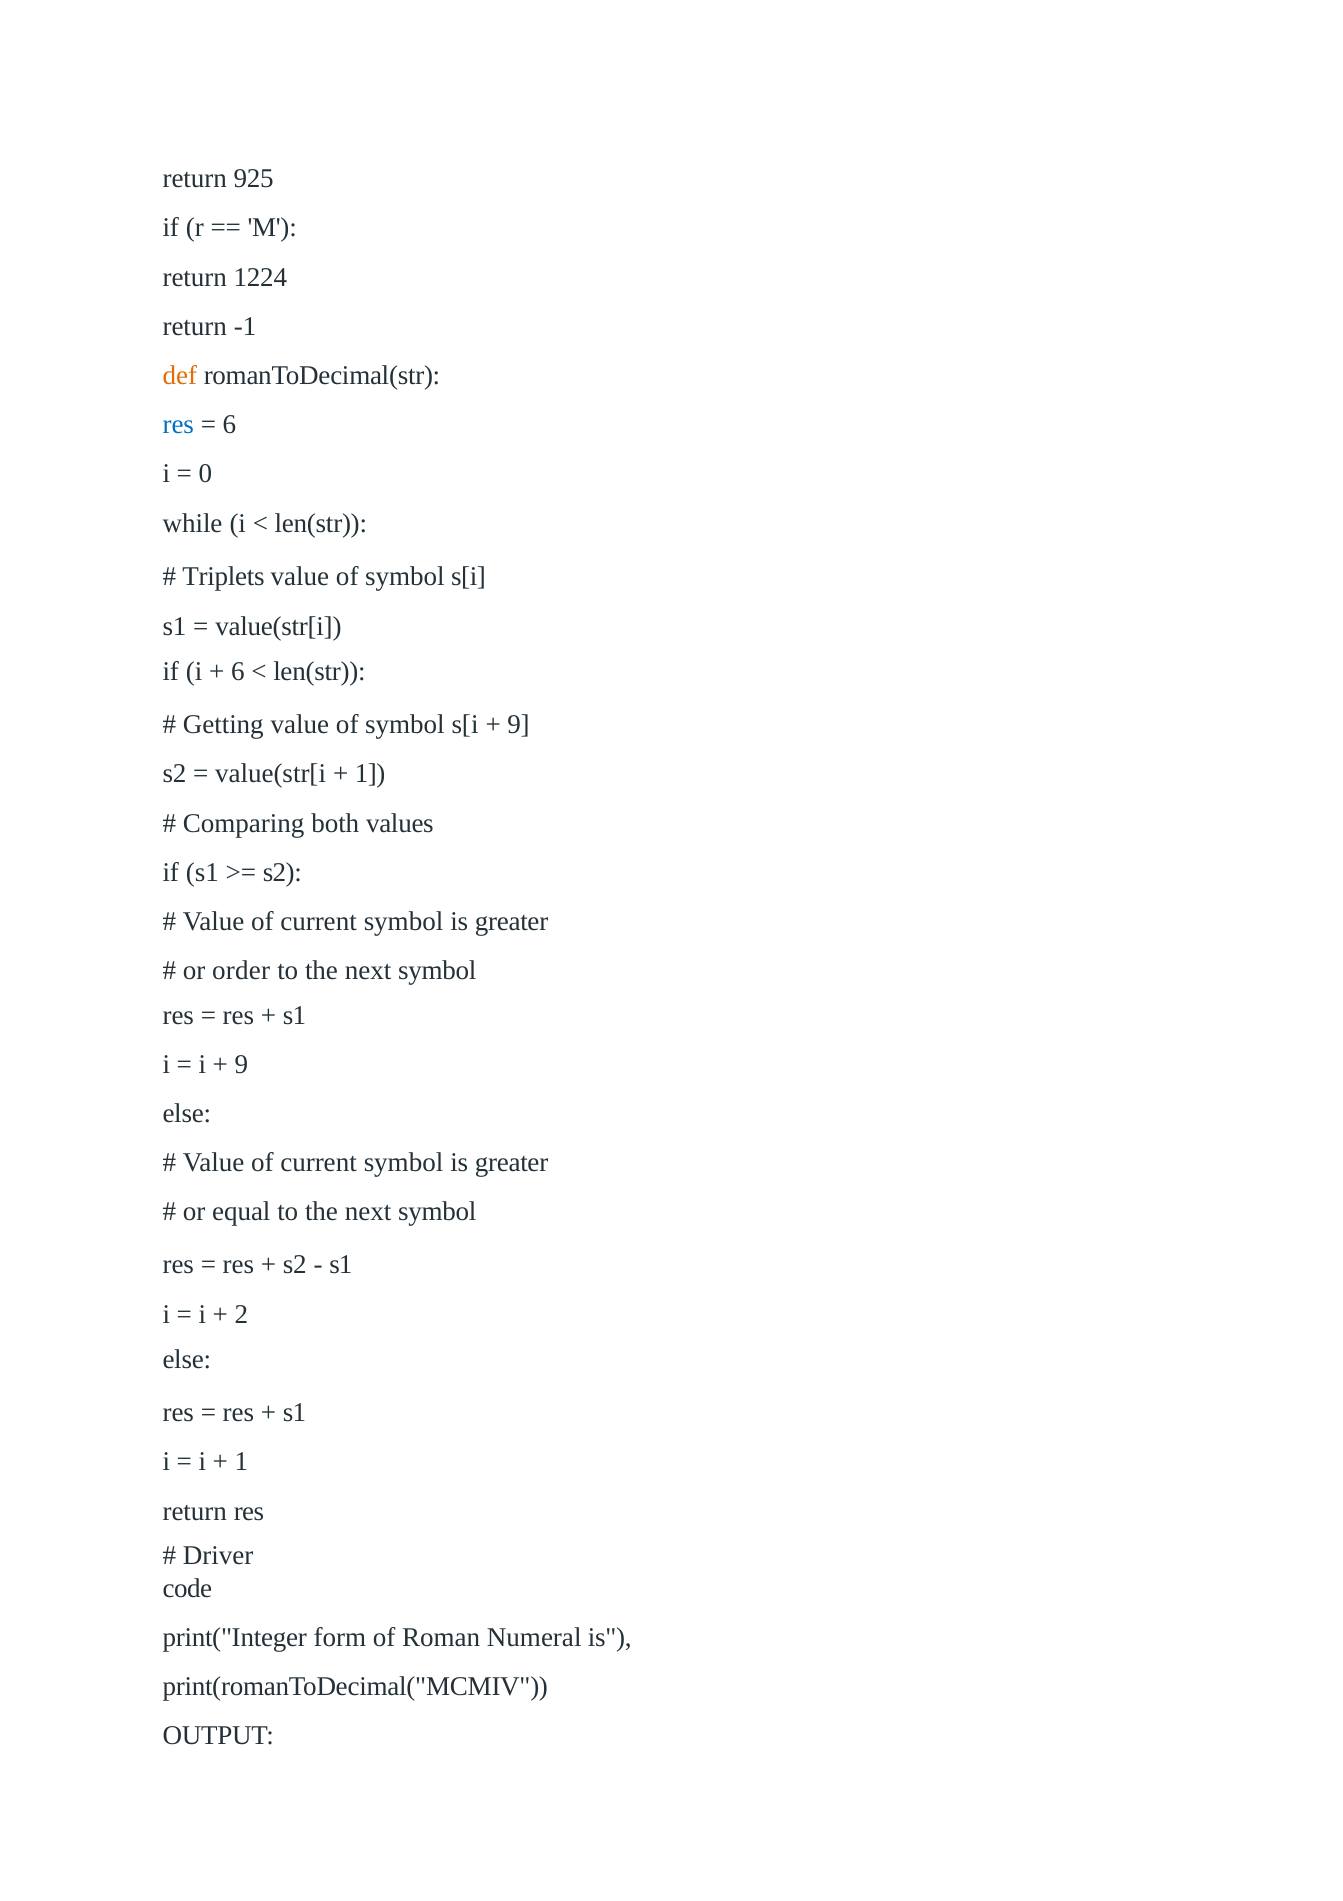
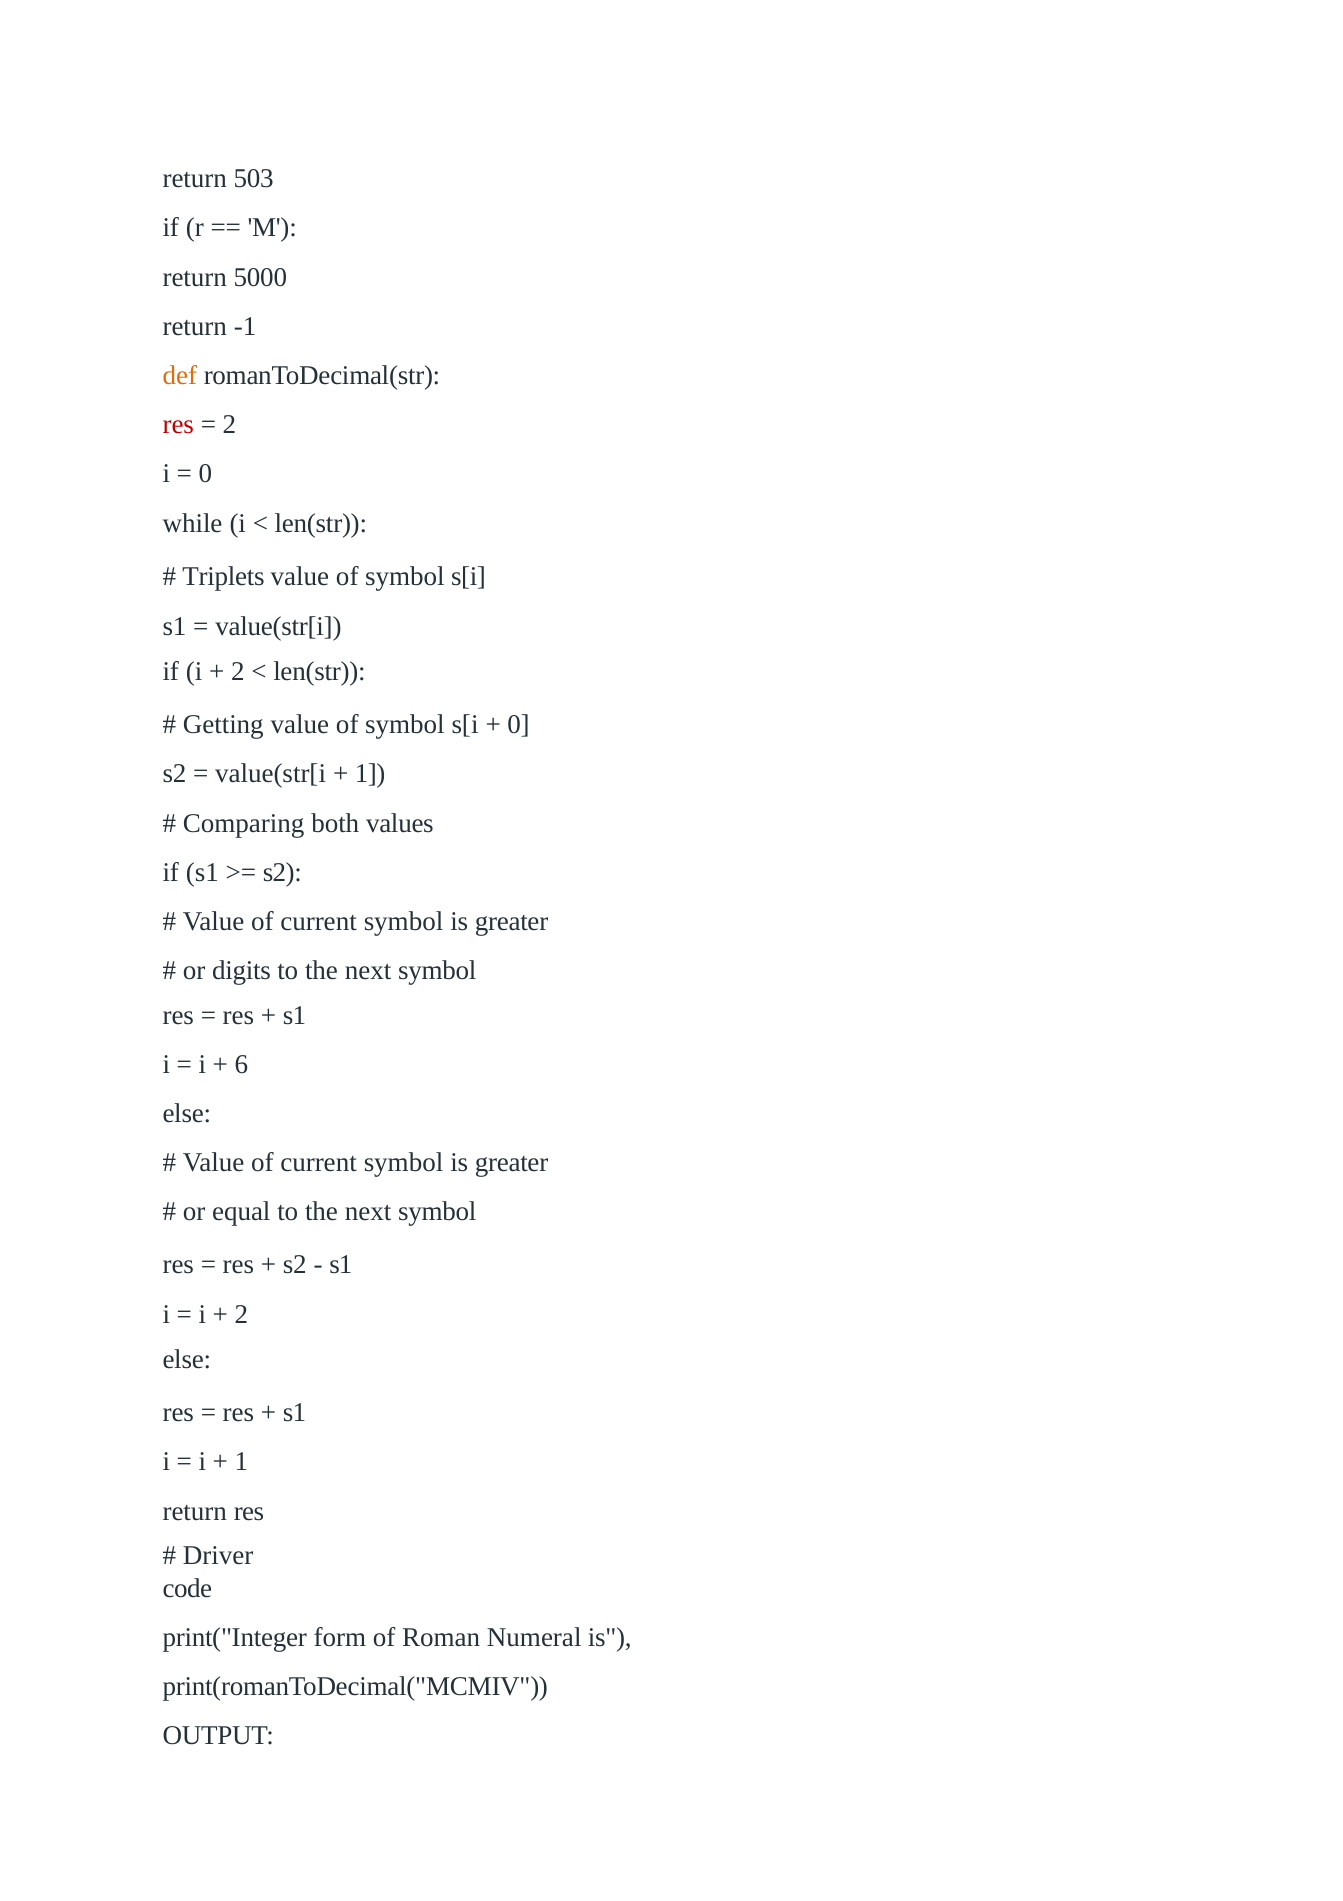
925: 925 -> 503 (254, 179)
1224: 1224 -> 5000 (260, 277)
res colour: blue -> red (178, 425)
6: 6 -> 2 (229, 425)
6: 6 -> 2 (238, 671)
9: 9 -> 0 (519, 724)
order: order -> digits (241, 971)
9: 9 -> 6 (241, 1064)
